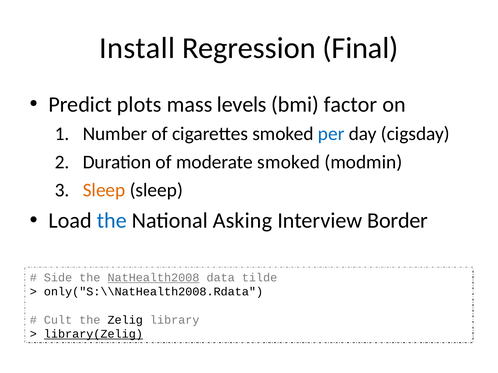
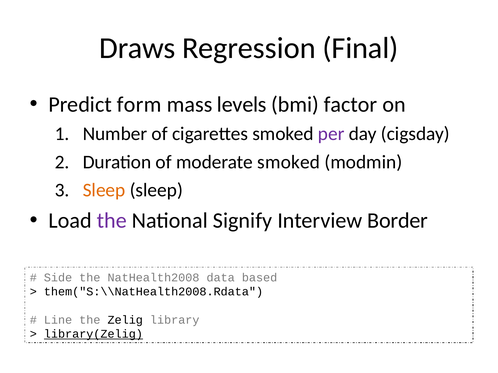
Install: Install -> Draws (137, 48)
plots: plots -> form (139, 105)
per colour: blue -> purple (331, 134)
the colour: blue -> purple (112, 221)
Asking: Asking -> Signify (243, 221)
NatHealth2008 underline: present -> none (153, 278)
tilde: tilde -> based (260, 278)
only("S:\\NatHealth2008.Rdata: only("S:\\NatHealth2008.Rdata -> them("S:\\NatHealth2008.Rdata (153, 292)
Cult: Cult -> Line (58, 320)
